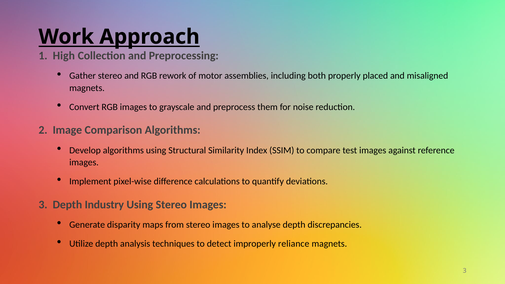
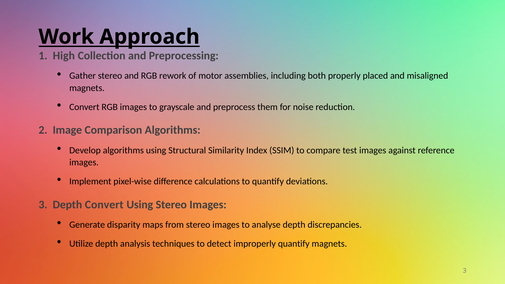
Depth Industry: Industry -> Convert (104, 205)
improperly reliance: reliance -> quantify (294, 244)
